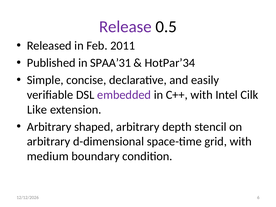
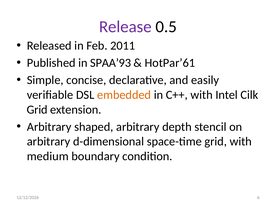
SPAA’31: SPAA’31 -> SPAA’93 (111, 63)
HotPar’34: HotPar’34 -> HotPar’61 (170, 63)
embedded colour: purple -> orange (124, 95)
Like: Like -> Grid (37, 110)
